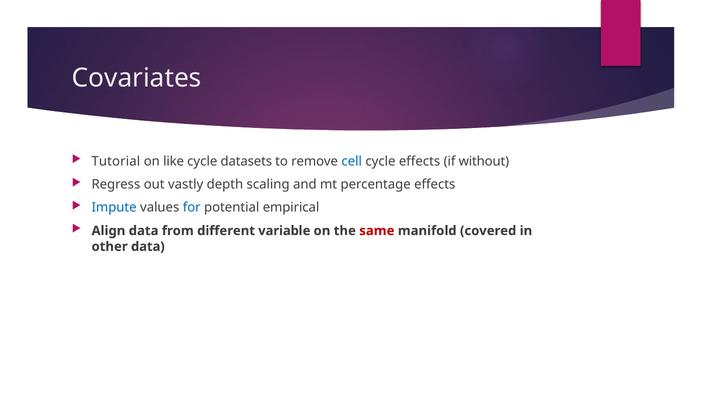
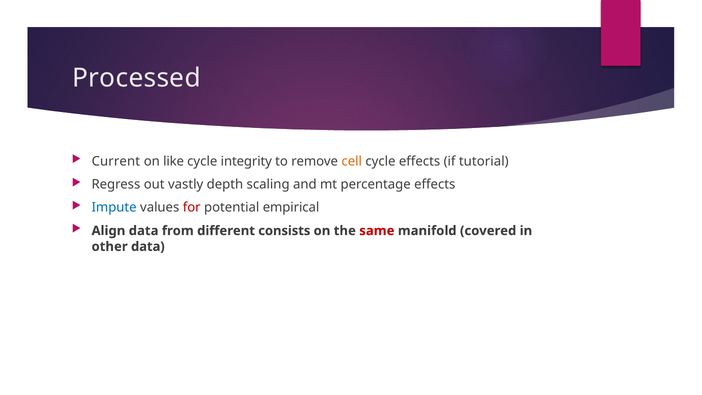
Covariates: Covariates -> Processed (136, 78)
Tutorial: Tutorial -> Current (116, 161)
datasets: datasets -> integrity (246, 161)
cell colour: blue -> orange (352, 161)
without: without -> tutorial (484, 161)
for colour: blue -> red (192, 208)
variable: variable -> consists (284, 231)
